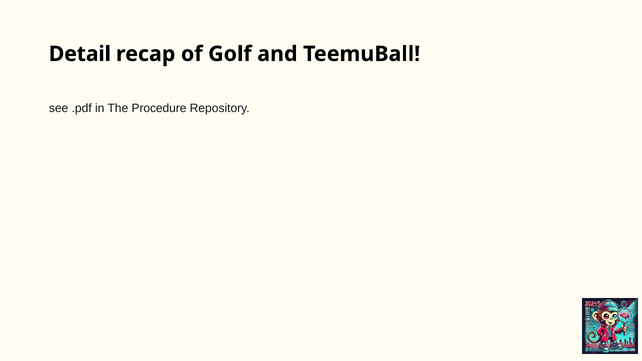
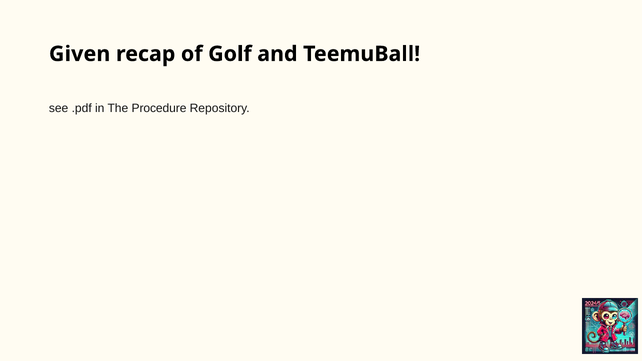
Detail: Detail -> Given (80, 54)
